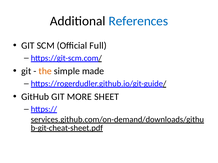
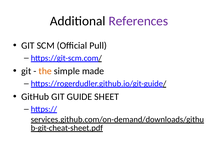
References colour: blue -> purple (138, 21)
Full: Full -> Pull (98, 46)
MORE: MORE -> GUIDE (79, 97)
